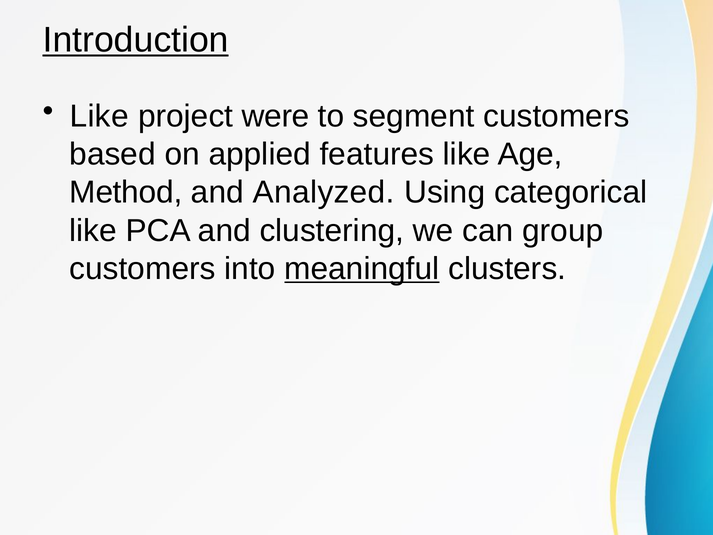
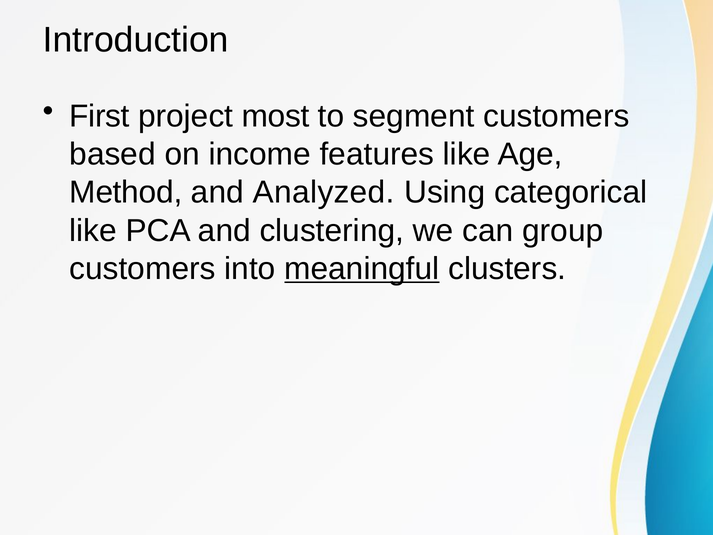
Introduction underline: present -> none (136, 40)
Like: Like -> First (99, 116)
were: were -> most (276, 116)
applied: applied -> income (260, 154)
